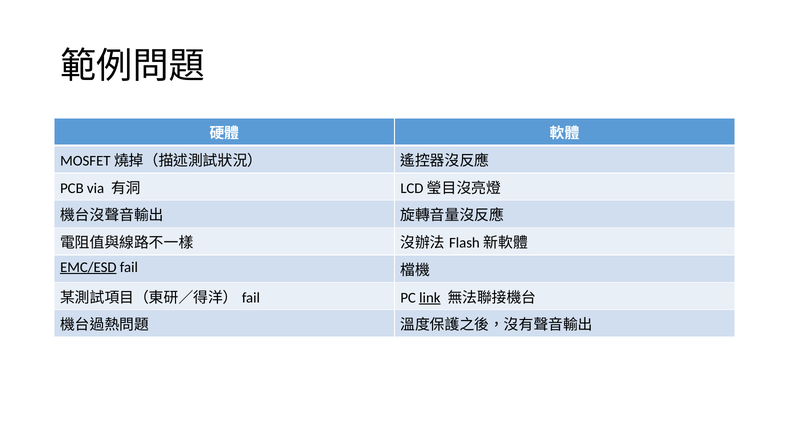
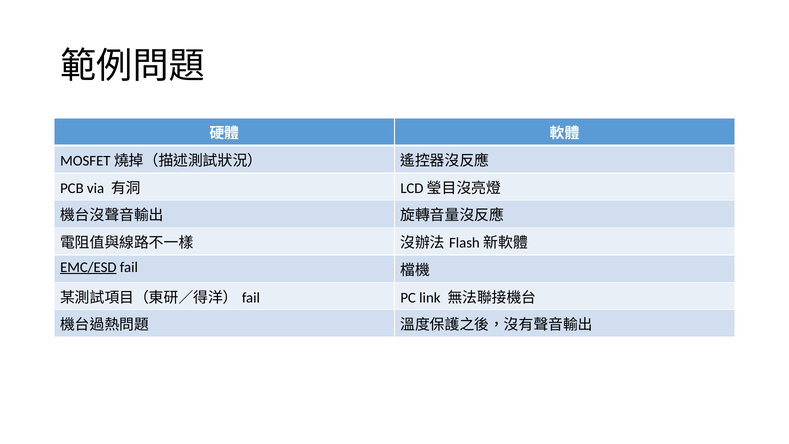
link underline: present -> none (430, 297)
